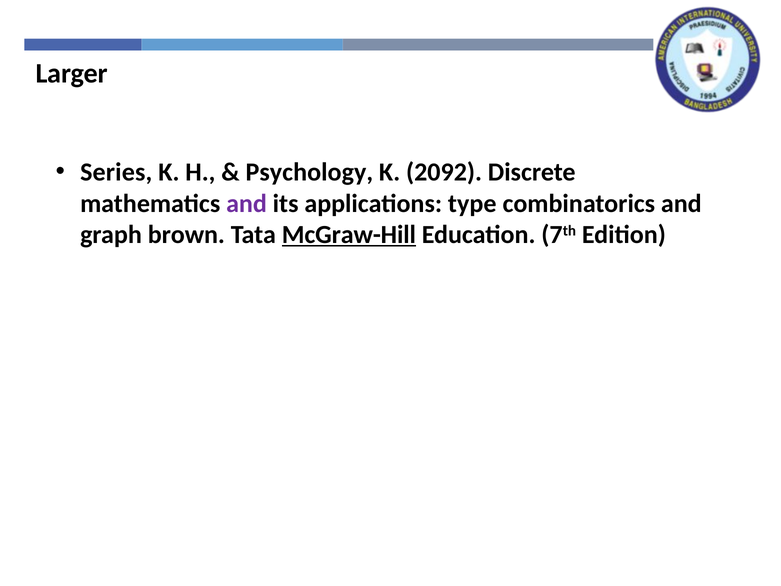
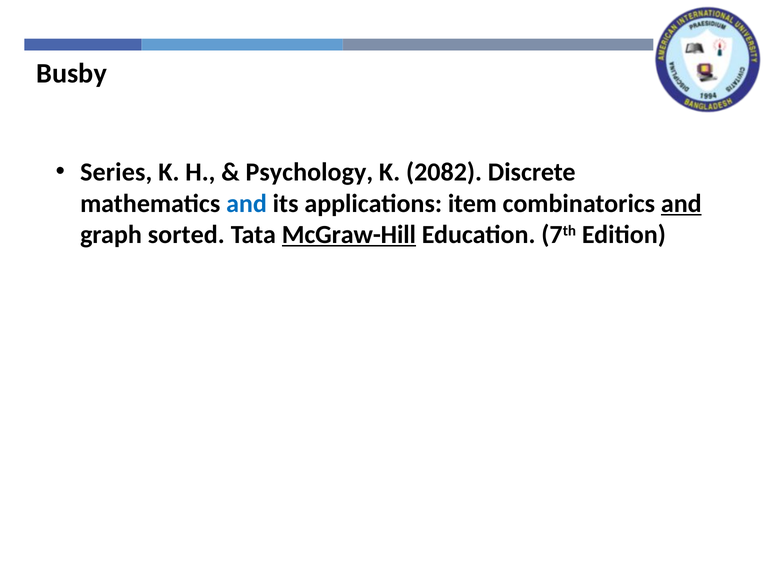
Larger: Larger -> Busby (72, 74)
2092: 2092 -> 2082 (444, 172)
and colour: purple -> blue (247, 203)
type: type -> item (472, 203)
and underline: none -> present (681, 203)
brown: brown -> sorted (186, 235)
